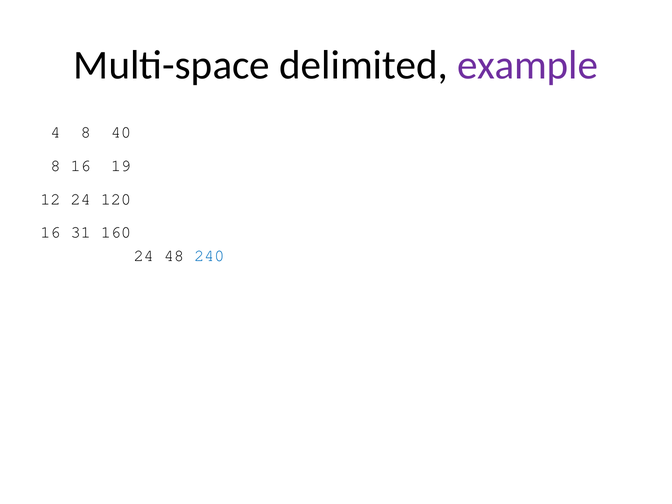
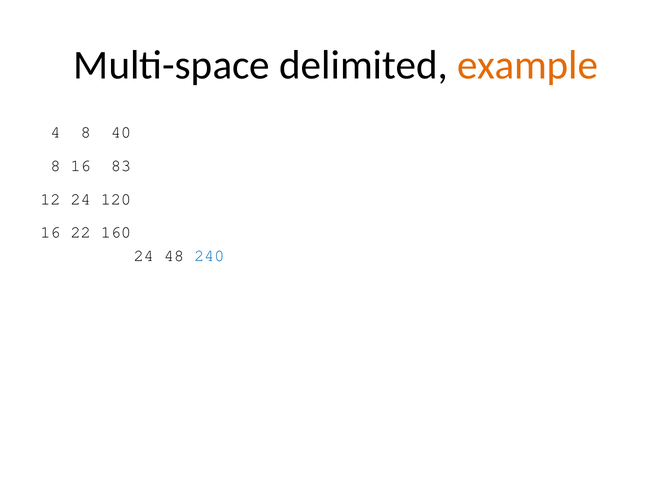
example colour: purple -> orange (528, 65)
19: 19 -> 83 (121, 166)
31: 31 -> 22 (81, 232)
